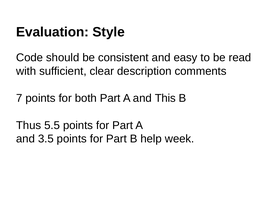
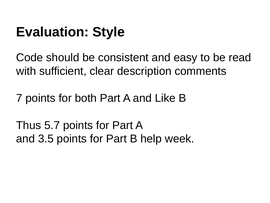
This: This -> Like (165, 98)
5.5: 5.5 -> 5.7 (52, 125)
